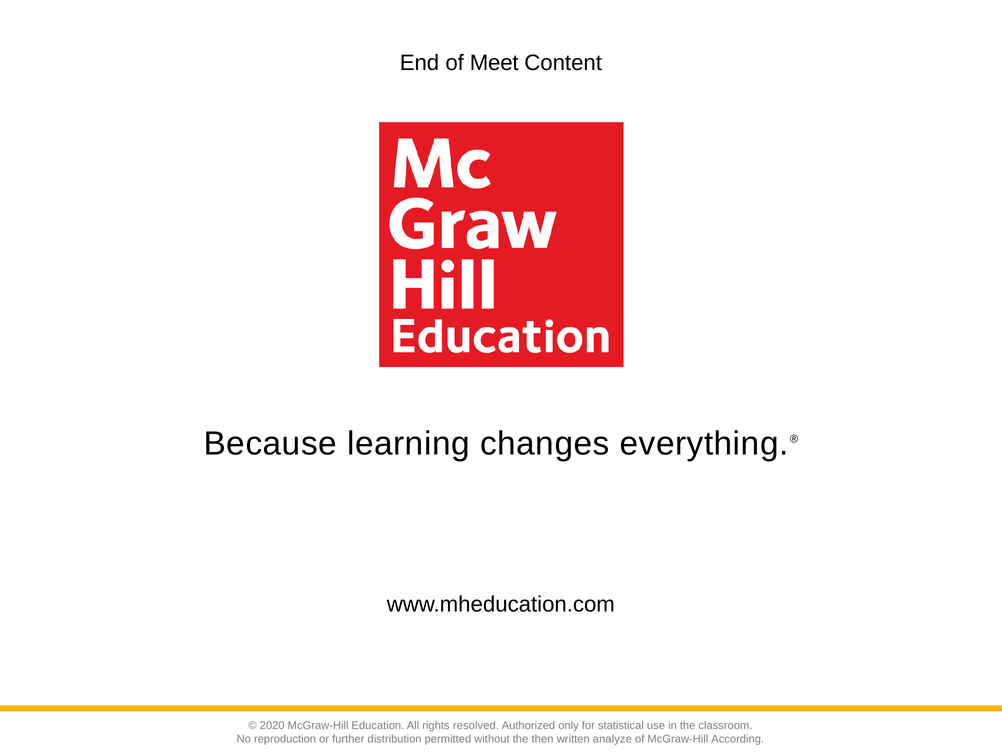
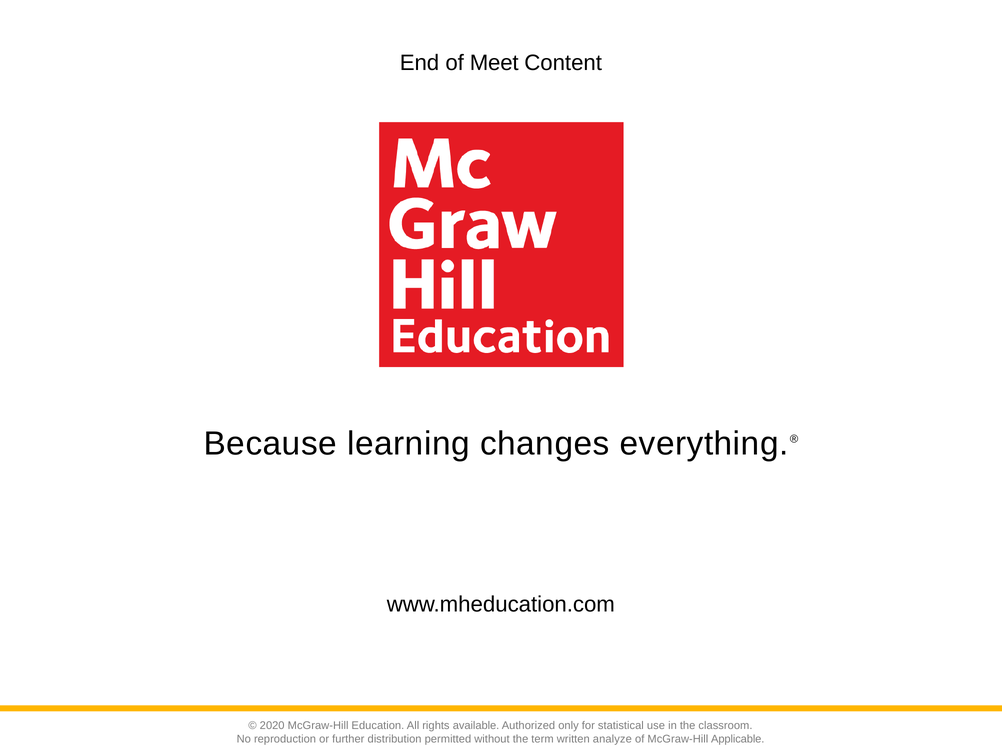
resolved: resolved -> available (476, 725)
then: then -> term (543, 739)
According: According -> Applicable (738, 739)
